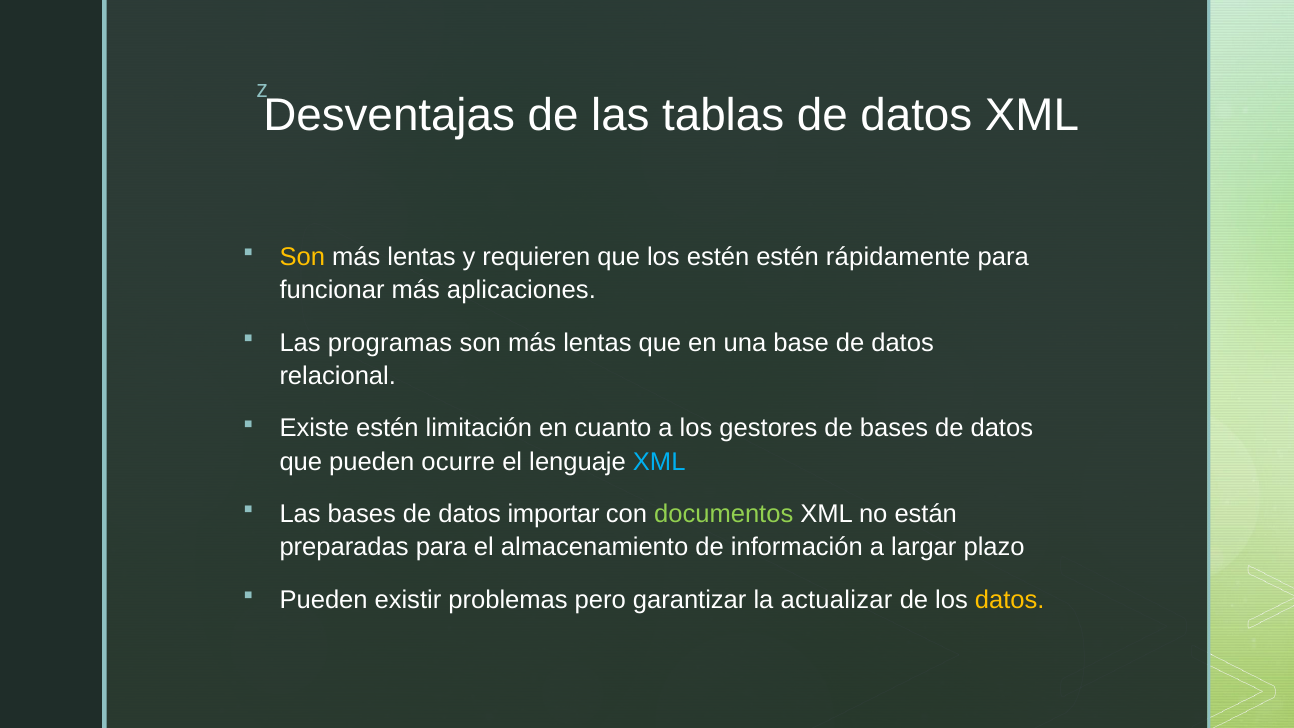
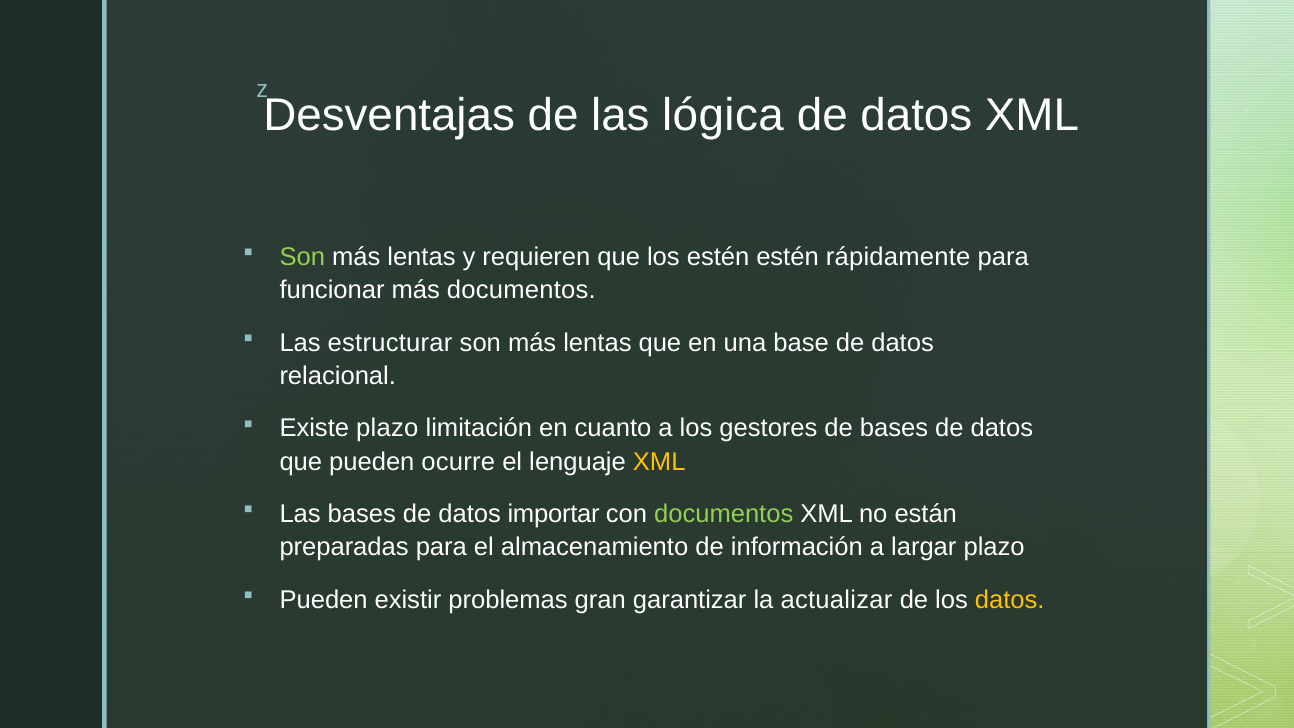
tablas: tablas -> lógica (723, 115)
Son colour: yellow -> light green (302, 257)
más aplicaciones: aplicaciones -> documentos (521, 290)
programas: programas -> estructurar (390, 343)
Existe estén: estén -> plazo (387, 428)
XML colour: light blue -> yellow (659, 462)
pero: pero -> gran (600, 600)
